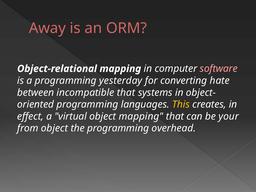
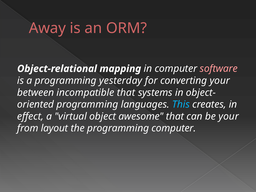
converting hate: hate -> your (220, 81)
This colour: yellow -> light blue (181, 104)
object mapping: mapping -> awesome (141, 116)
from object: object -> layout (54, 128)
programming overhead: overhead -> computer (174, 128)
